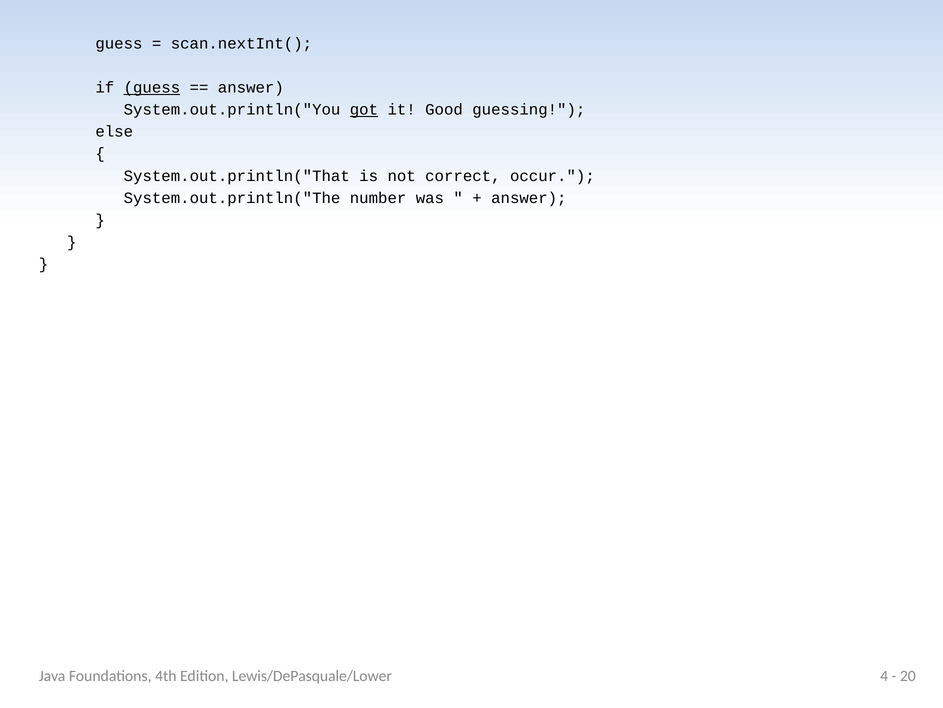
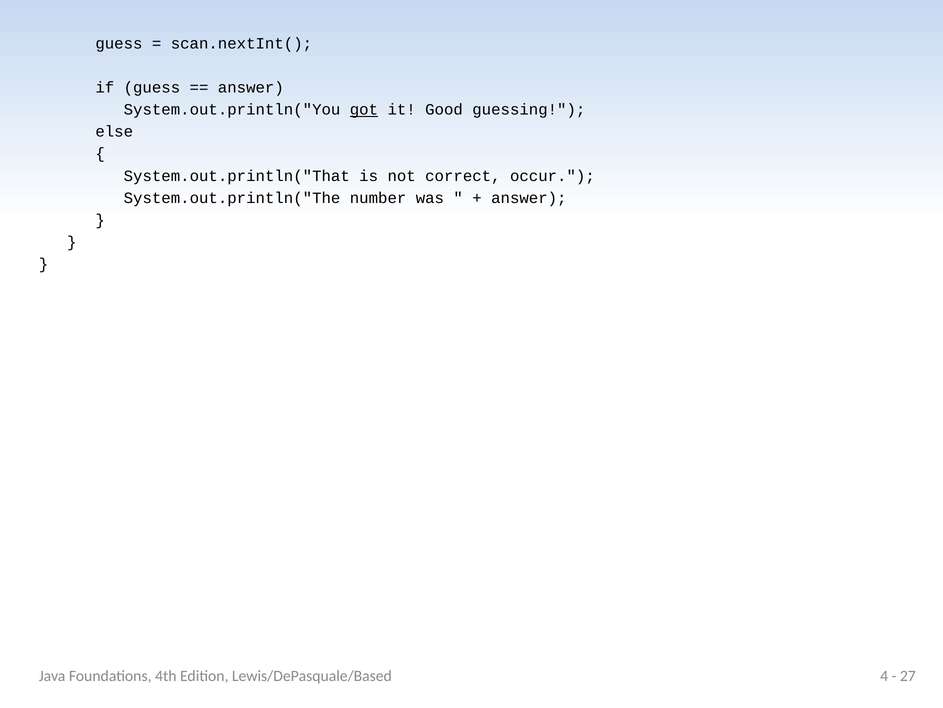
guess underline: present -> none (152, 88)
Lewis/DePasquale/Lower: Lewis/DePasquale/Lower -> Lewis/DePasquale/Based (312, 675)
20: 20 -> 27 (908, 675)
